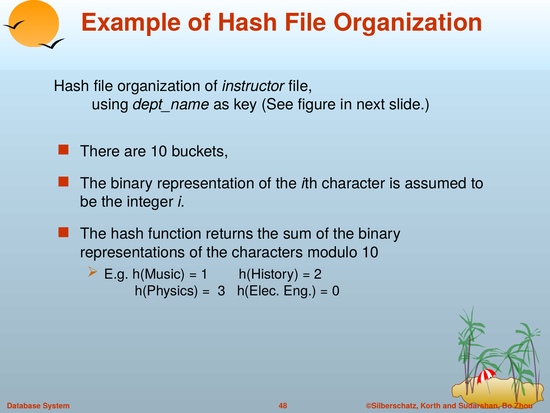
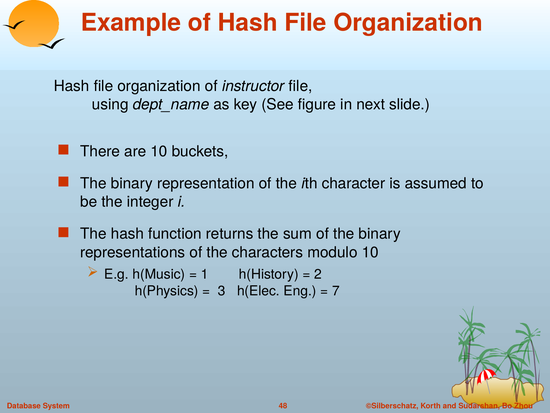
0: 0 -> 7 (336, 291)
